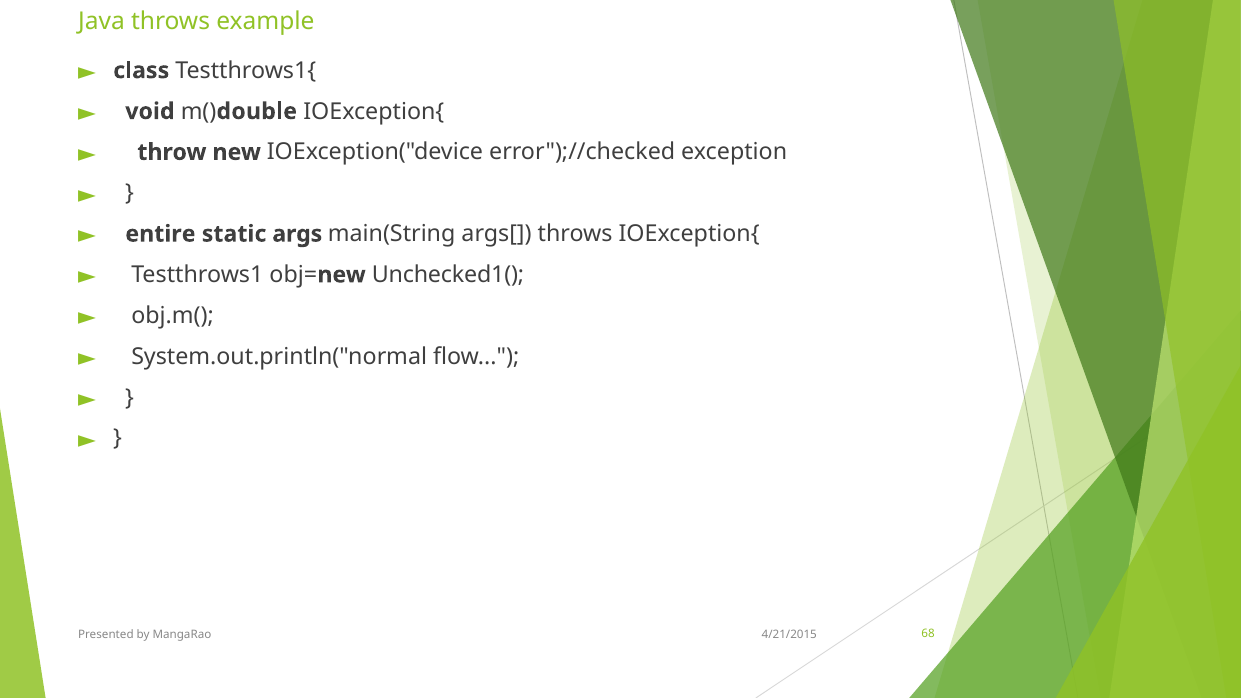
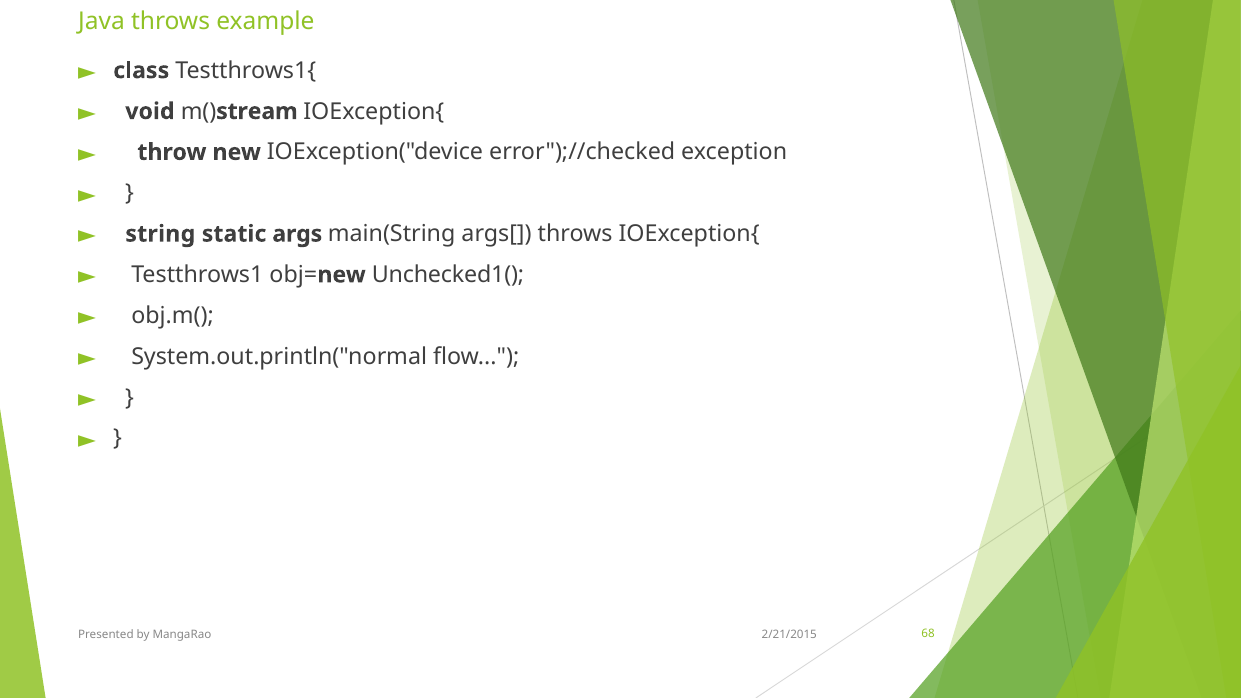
double: double -> stream (257, 111)
entire: entire -> string (160, 234)
4/21/2015: 4/21/2015 -> 2/21/2015 (789, 634)
